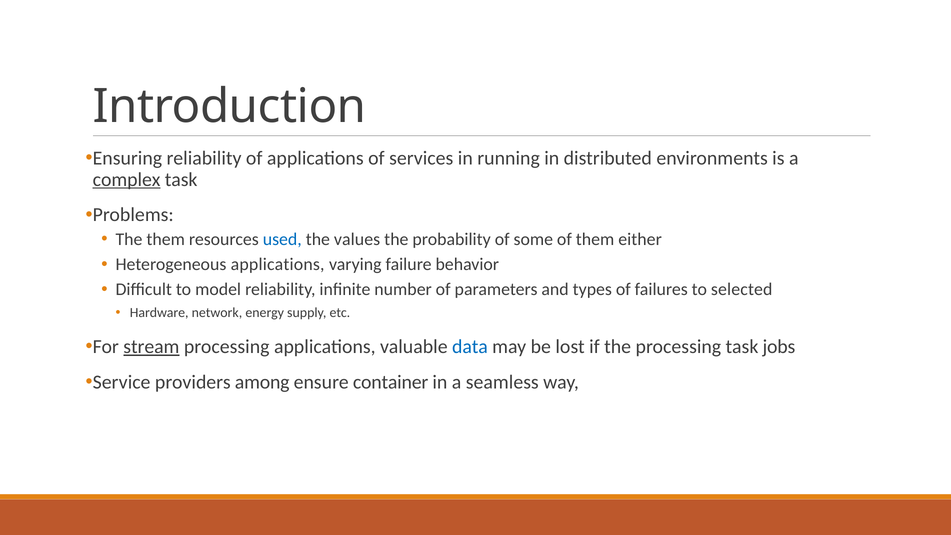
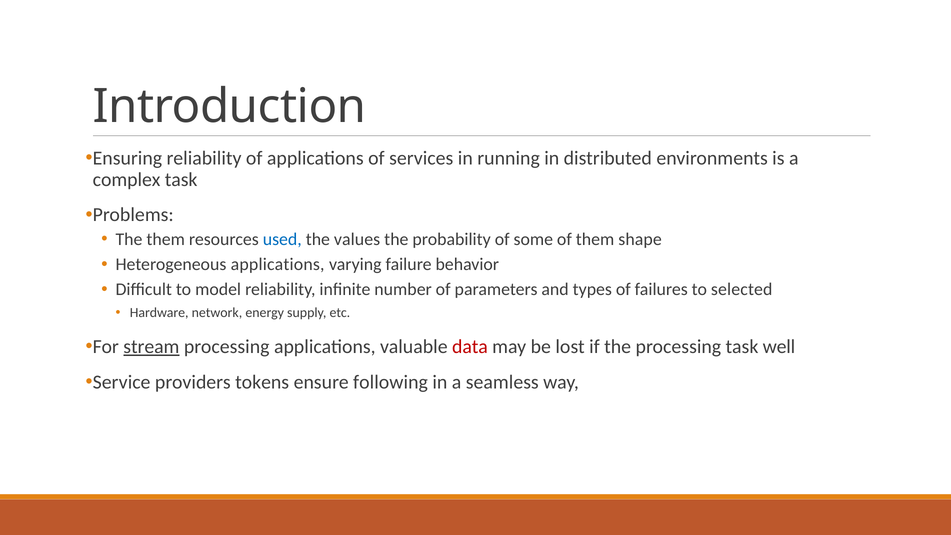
complex underline: present -> none (127, 180)
either: either -> shape (640, 239)
data colour: blue -> red (470, 347)
jobs: jobs -> well (779, 347)
among: among -> tokens (262, 382)
container: container -> following (390, 382)
